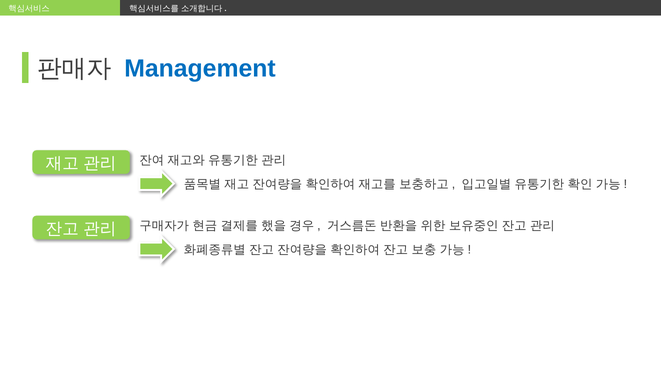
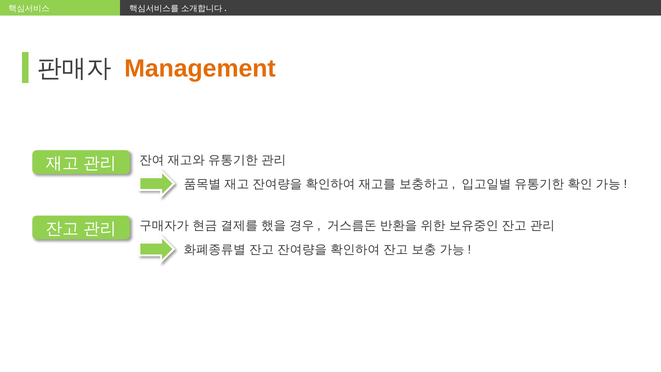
Management colour: blue -> orange (200, 69)
